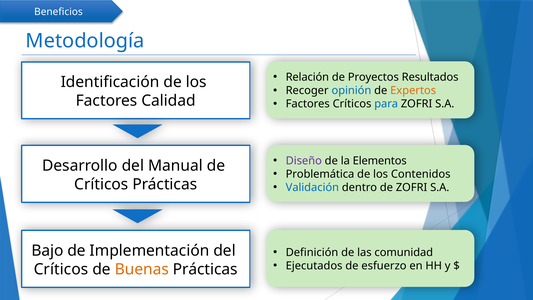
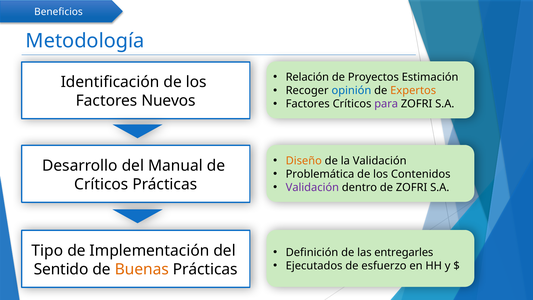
Resultados: Resultados -> Estimación (430, 77)
Calidad: Calidad -> Nuevos (169, 101)
para colour: blue -> purple (386, 104)
Diseño colour: purple -> orange (304, 161)
la Elementos: Elementos -> Validación (380, 161)
Validación colour: blue -> purple (312, 187)
Bajo: Bajo -> Tipo (47, 250)
comunidad: comunidad -> entregarles (404, 252)
Críticos: Críticos -> Sentido (61, 269)
